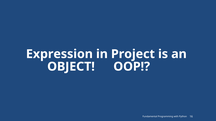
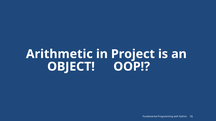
Expression: Expression -> Arithmetic (59, 54)
